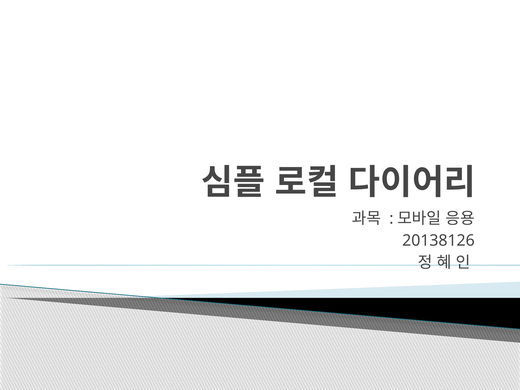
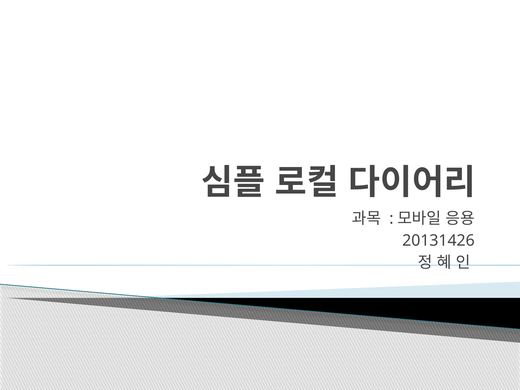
20138126: 20138126 -> 20131426 (438, 241)
